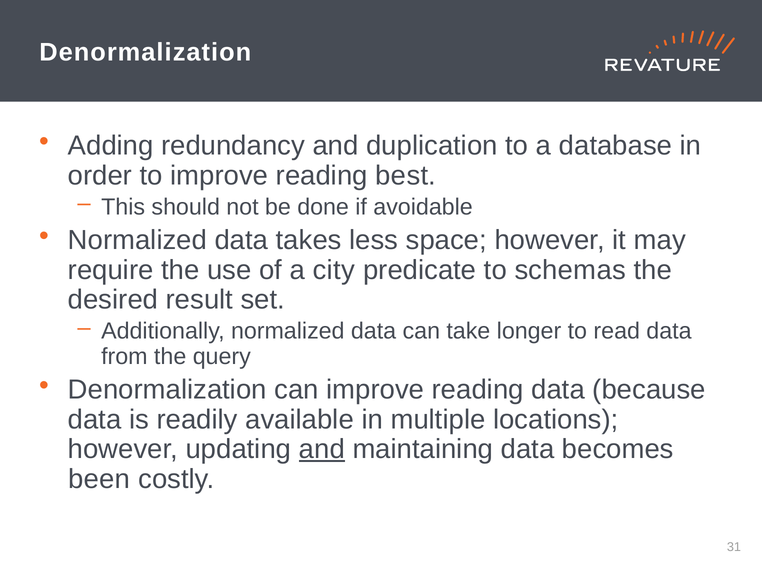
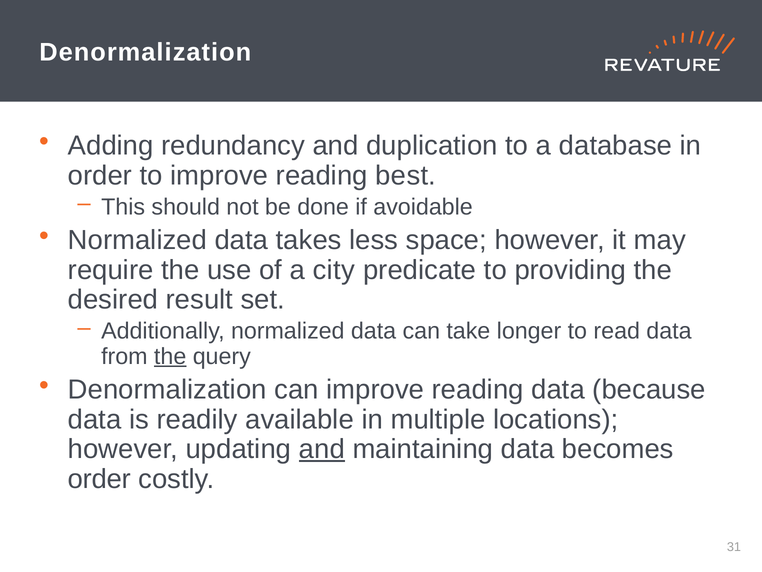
schemas: schemas -> providing (570, 270)
the underline: none -> present (170, 356)
been: been -> order (99, 479)
